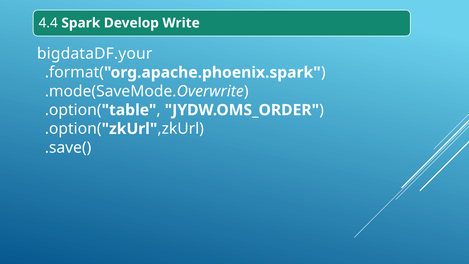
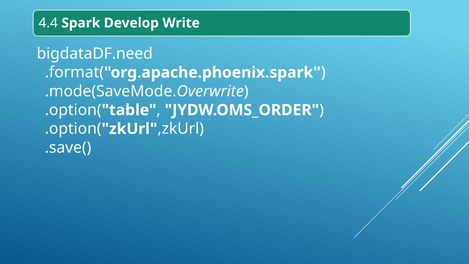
bigdataDF.your: bigdataDF.your -> bigdataDF.need (95, 54)
